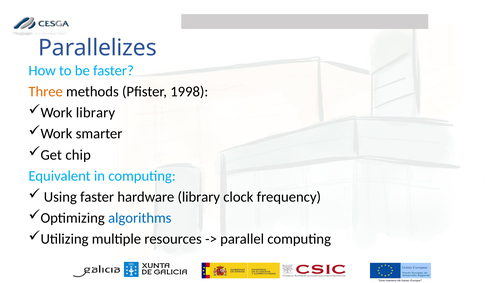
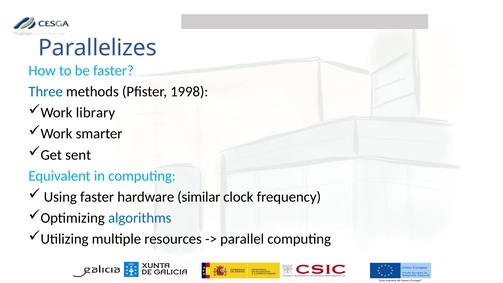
Three colour: orange -> blue (46, 92)
chip: chip -> sent (78, 155)
hardware library: library -> similar (199, 197)
